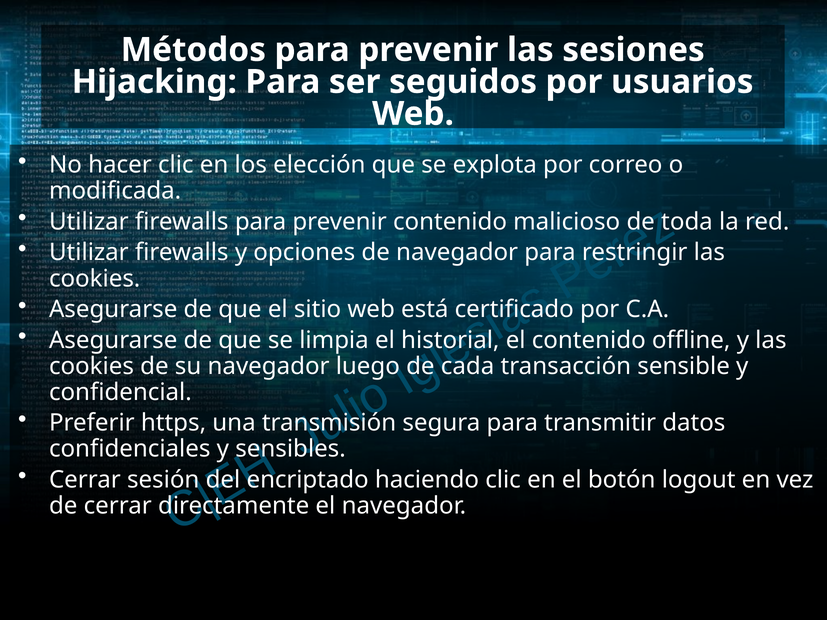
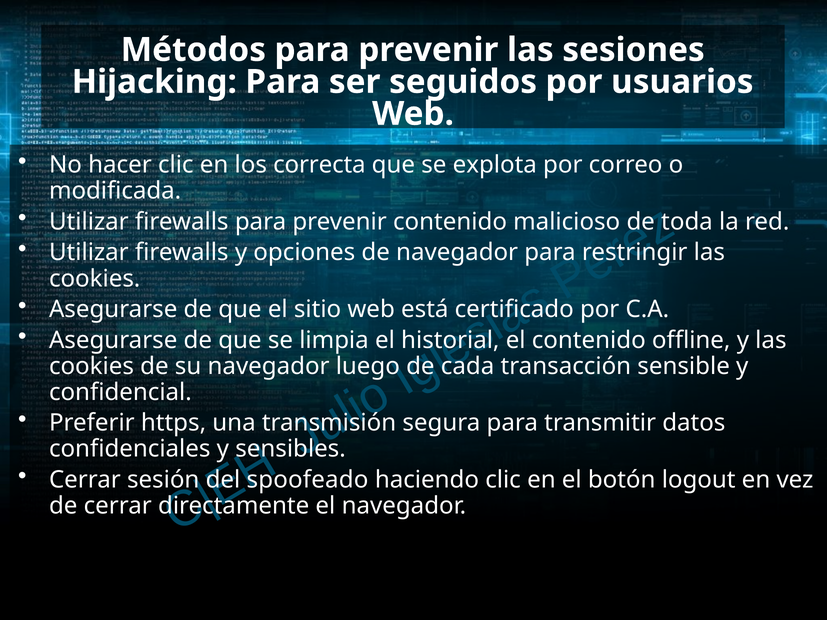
elección: elección -> correcta (319, 165)
encriptado: encriptado -> spoofeado (308, 480)
